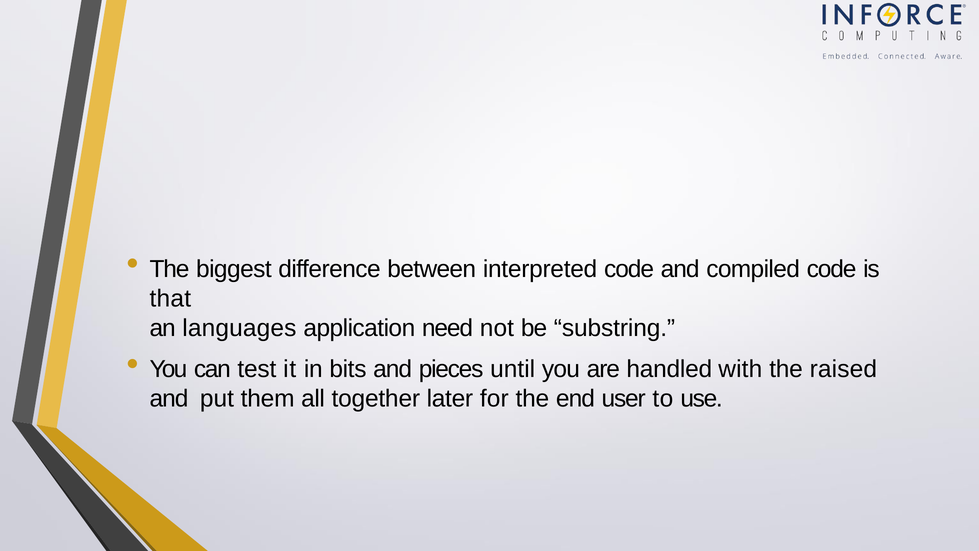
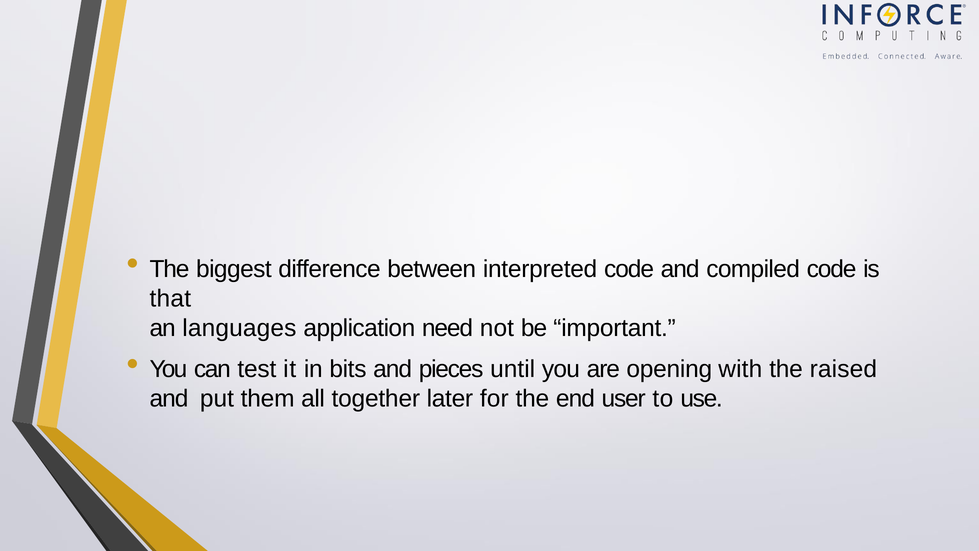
substring: substring -> important (615, 328)
handled: handled -> opening (669, 369)
